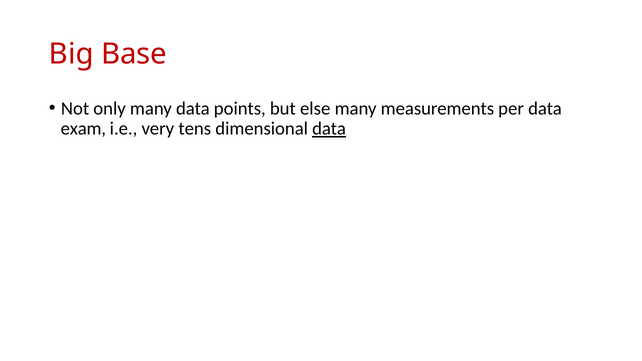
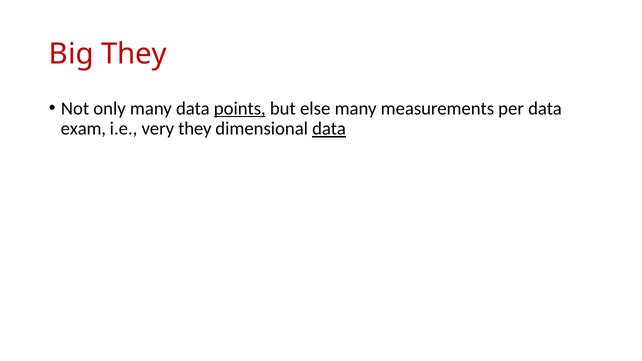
Big Base: Base -> They (134, 54)
points underline: none -> present (240, 109)
very tens: tens -> they (195, 129)
